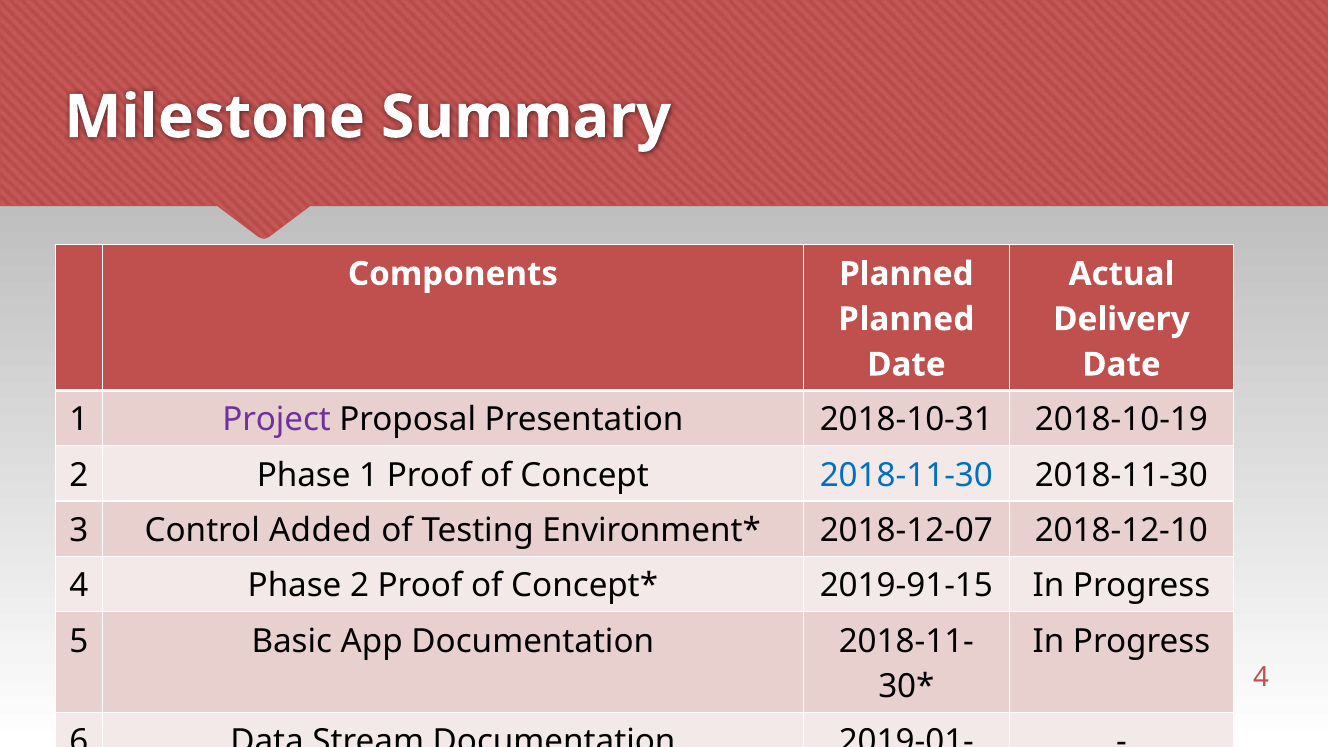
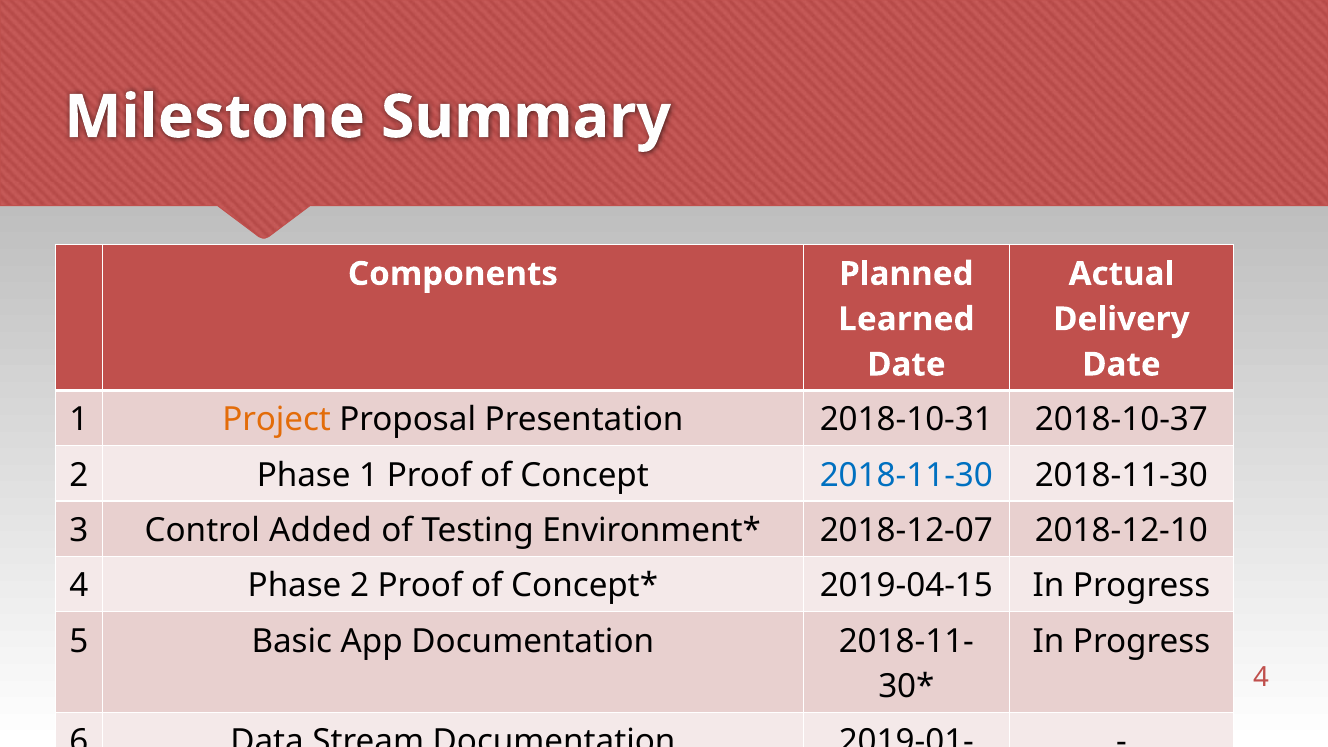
Planned: Planned -> Learned (906, 319)
Project colour: purple -> orange (277, 420)
2018-10-19: 2018-10-19 -> 2018-10-37 (1121, 420)
2019-91-15: 2019-91-15 -> 2019-04-15 (906, 586)
